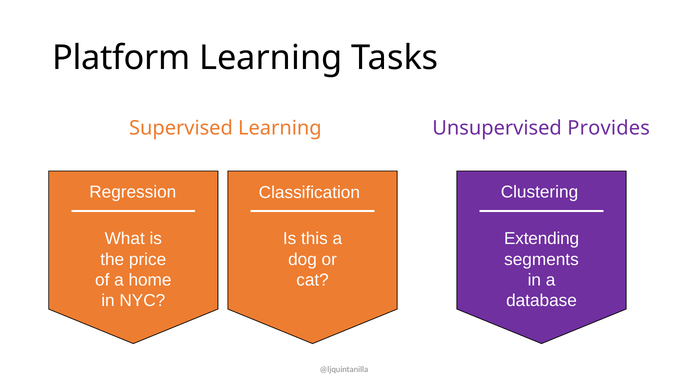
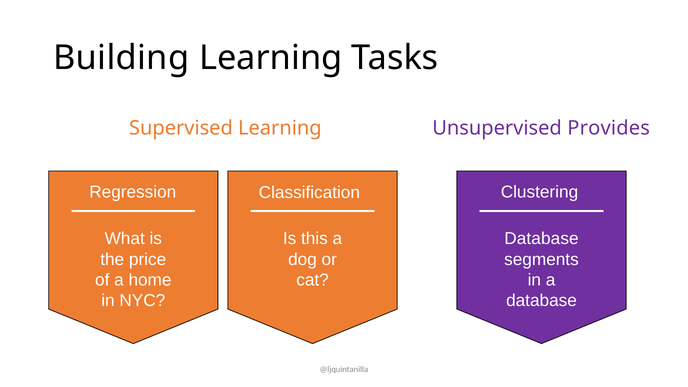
Platform: Platform -> Building (121, 58)
Extending: Extending -> Database (541, 239)
